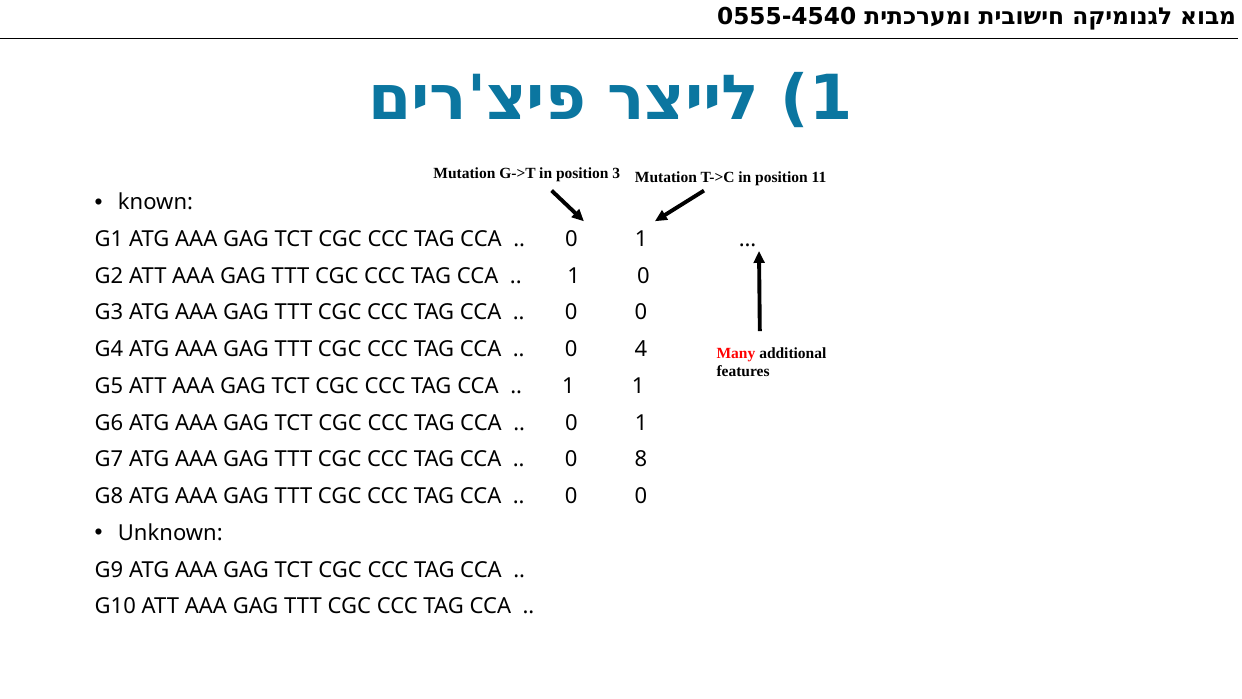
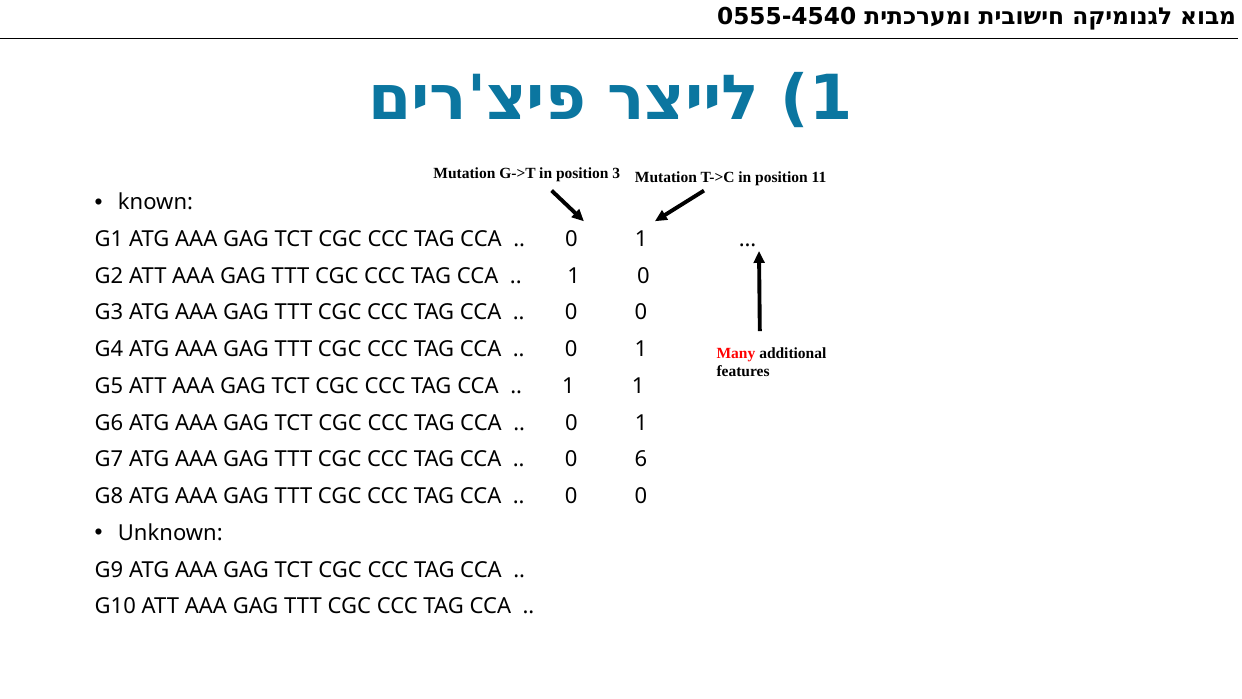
4: 4 -> 1 (641, 349)
8: 8 -> 6 (641, 459)
